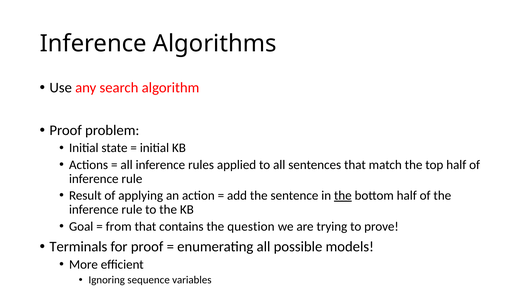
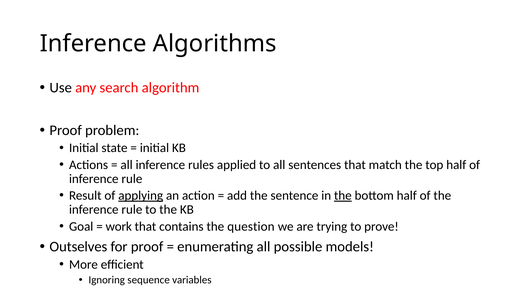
applying underline: none -> present (141, 196)
from: from -> work (119, 226)
Terminals: Terminals -> Outselves (78, 247)
